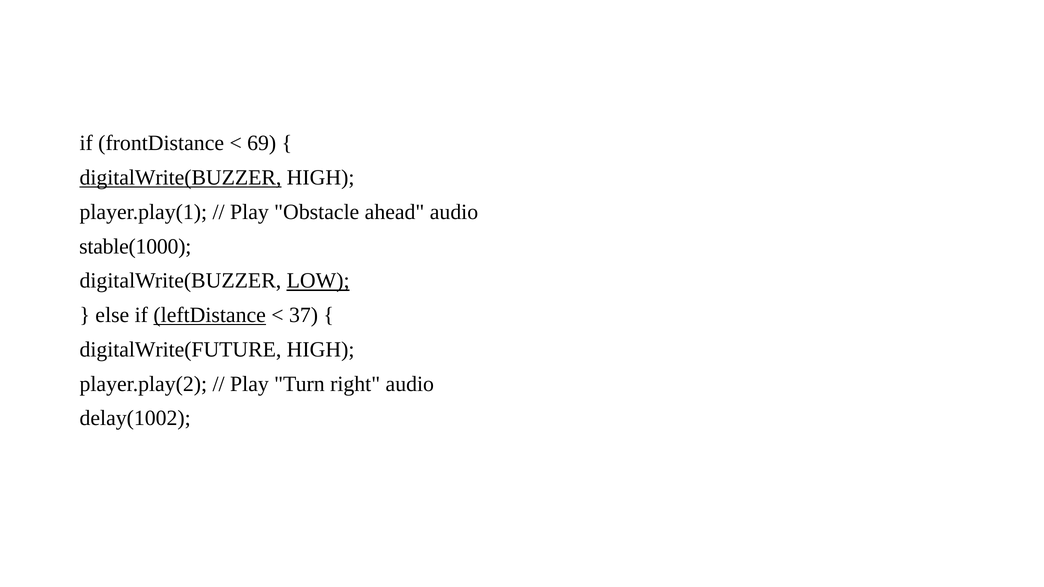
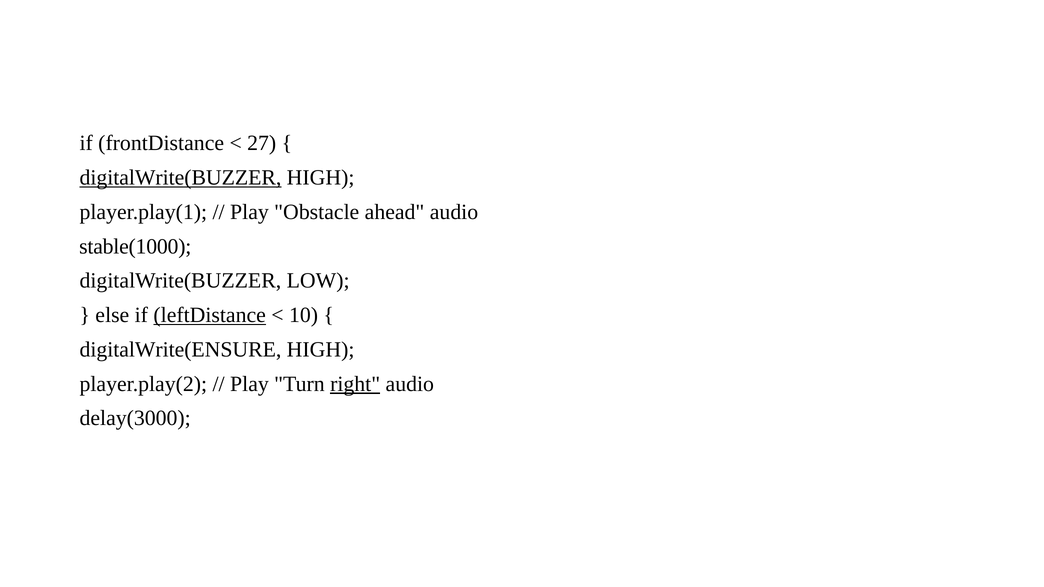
69: 69 -> 27 (262, 143)
LOW underline: present -> none (318, 281)
37: 37 -> 10 (304, 315)
digitalWrite(FUTURE: digitalWrite(FUTURE -> digitalWrite(ENSURE (180, 350)
right underline: none -> present (355, 384)
delay(1002: delay(1002 -> delay(3000 (135, 418)
